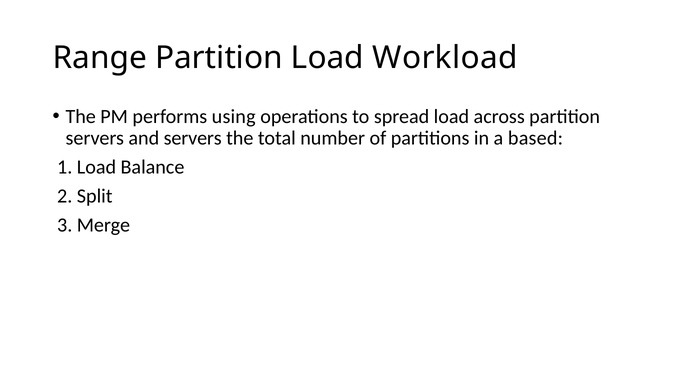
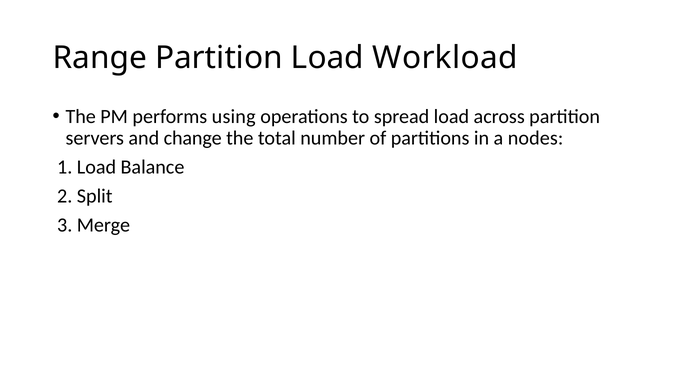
and servers: servers -> change (193, 138)
based: based -> nodes (536, 138)
